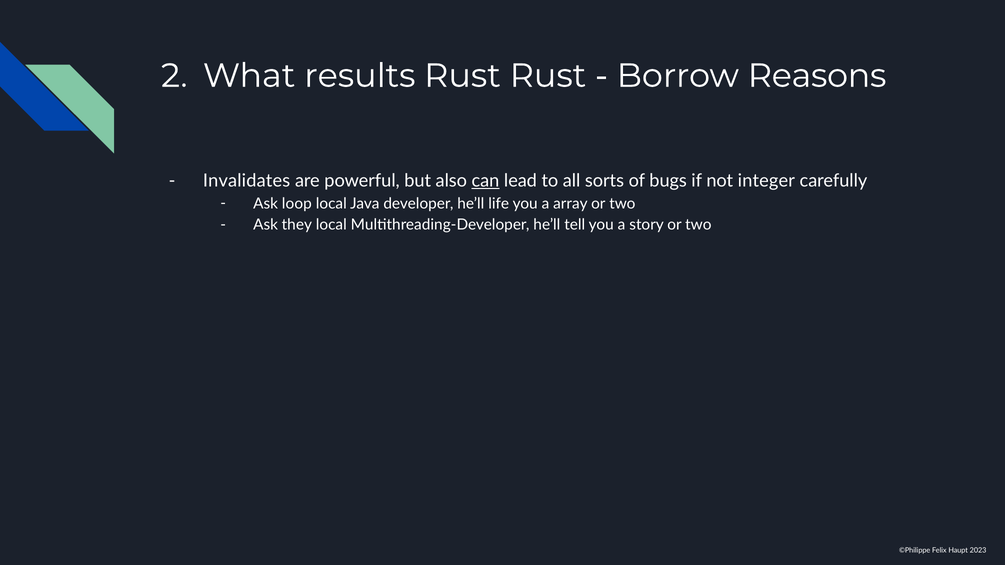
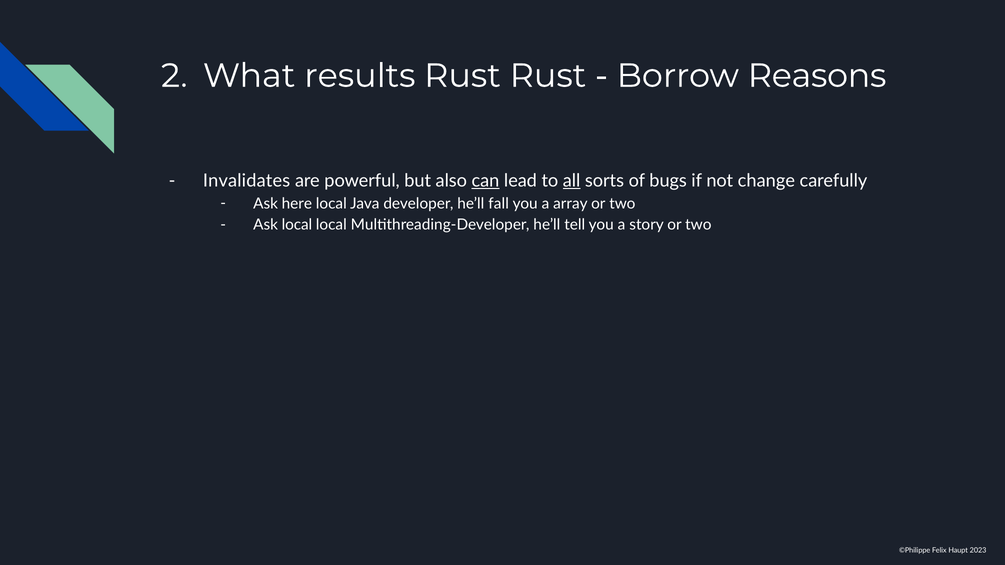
all underline: none -> present (572, 181)
integer: integer -> change (766, 181)
loop: loop -> here (297, 204)
life: life -> fall (499, 204)
Ask they: they -> local (297, 225)
